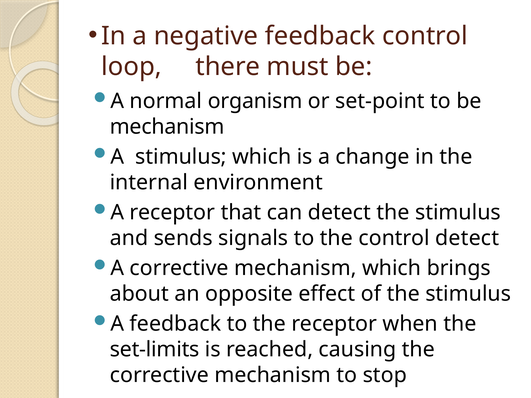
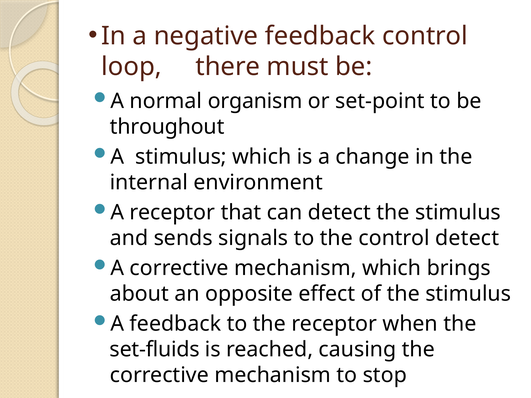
mechanism: mechanism -> throughout (167, 127)
set-limits: set-limits -> set-fluids (155, 350)
